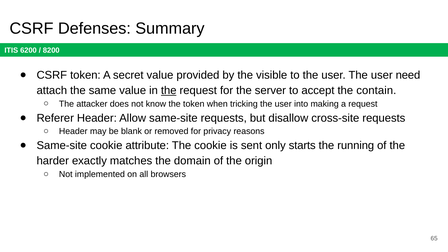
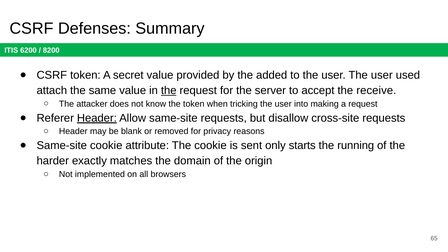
visible: visible -> added (272, 75)
need: need -> used (408, 75)
contain: contain -> receive (376, 91)
Header underline: none -> present (97, 118)
